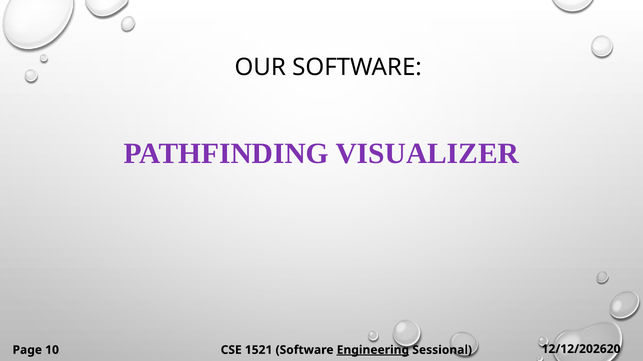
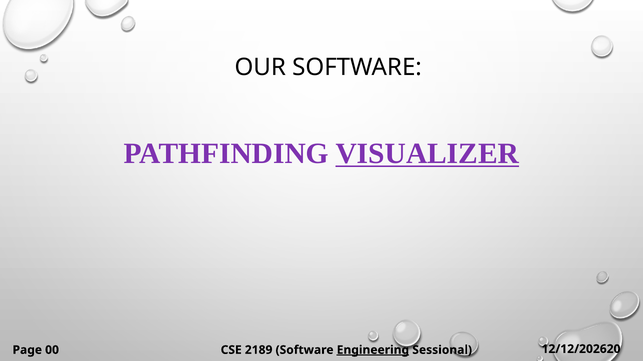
VISUALIZER underline: none -> present (427, 154)
10: 10 -> 00 (52, 351)
1521: 1521 -> 2189 (259, 351)
